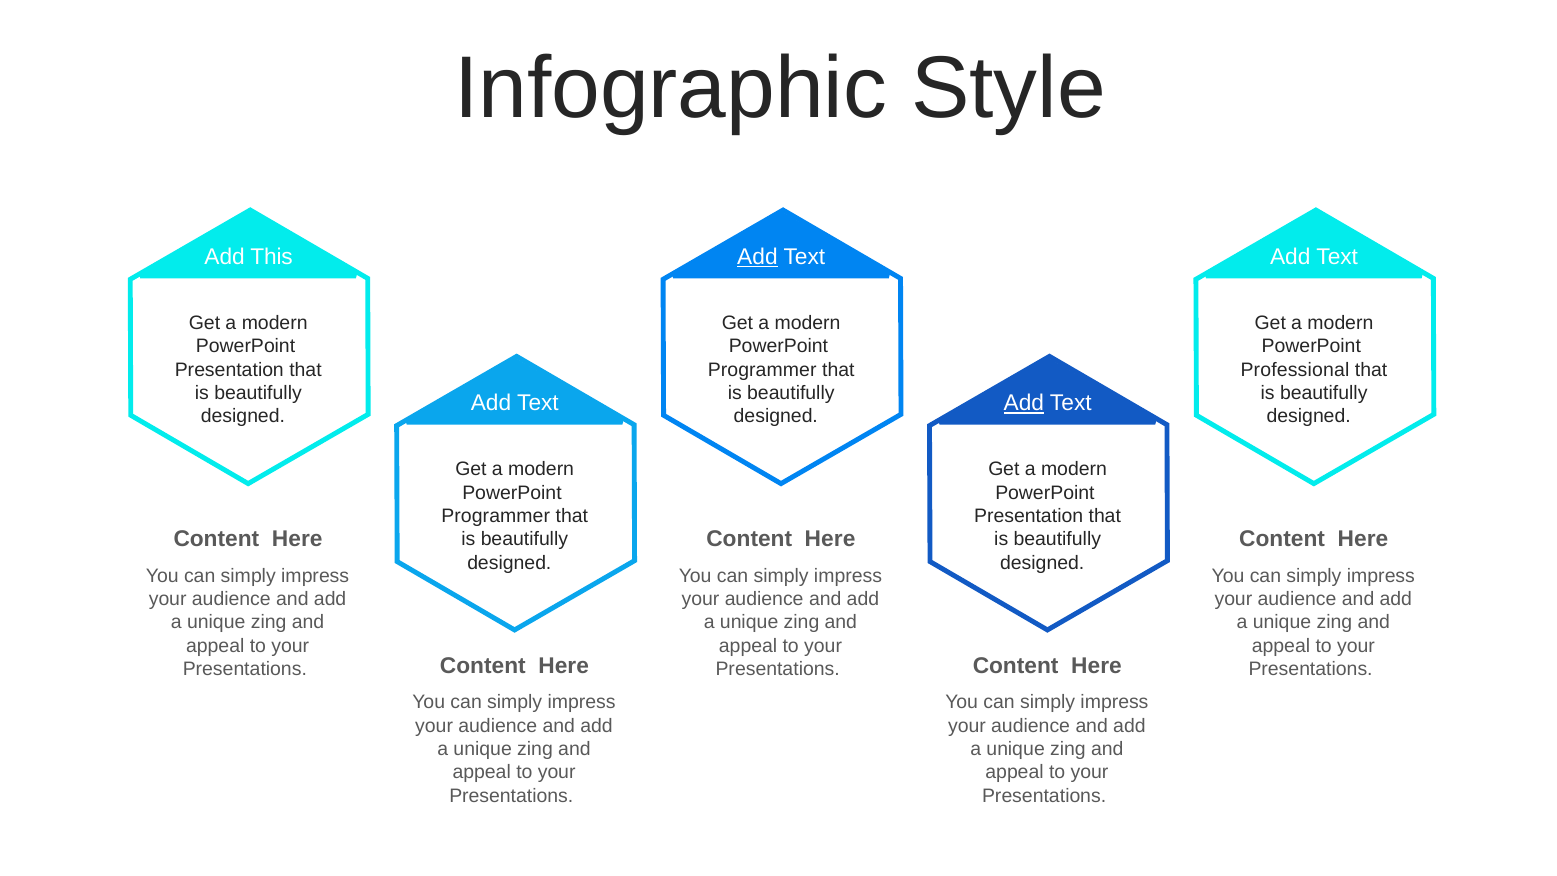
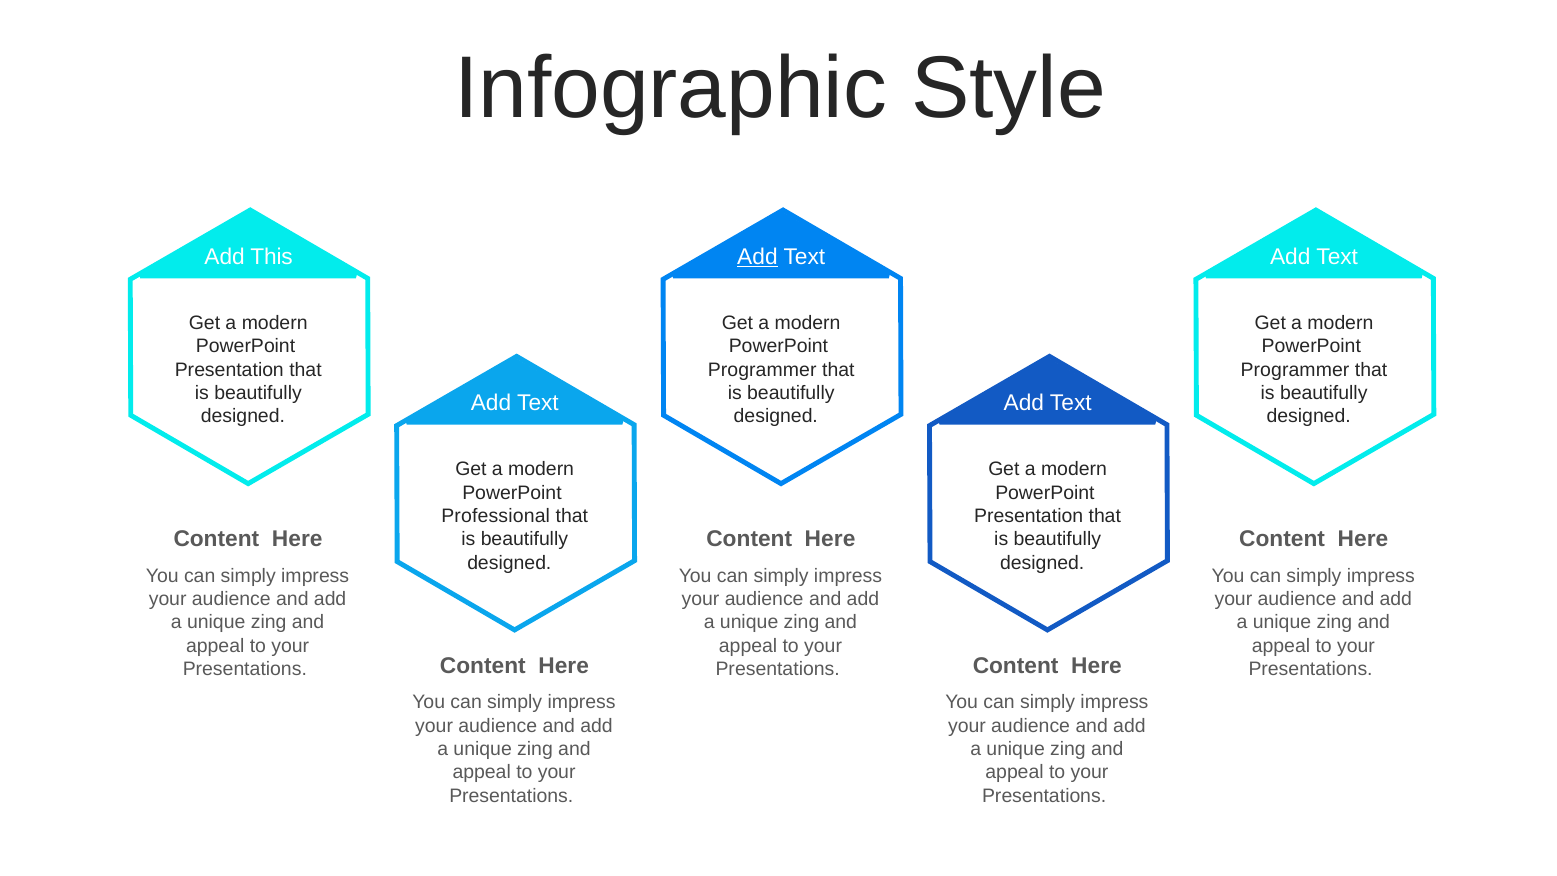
Professional: Professional -> Programmer (1295, 370)
Add underline: present -> none (1024, 403)
Programmer: Programmer -> Professional (496, 516)
